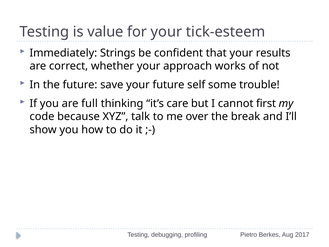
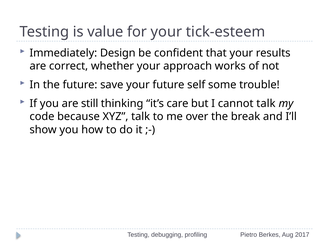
Strings: Strings -> Design (118, 53)
full: full -> still (90, 103)
cannot first: first -> talk (266, 103)
